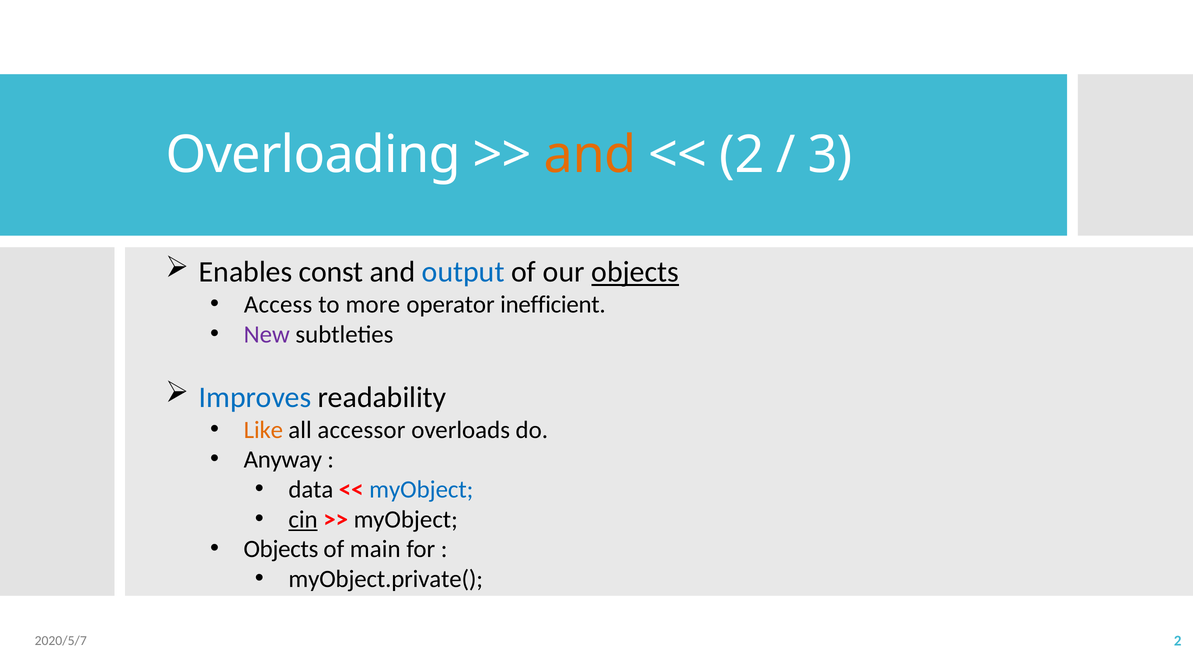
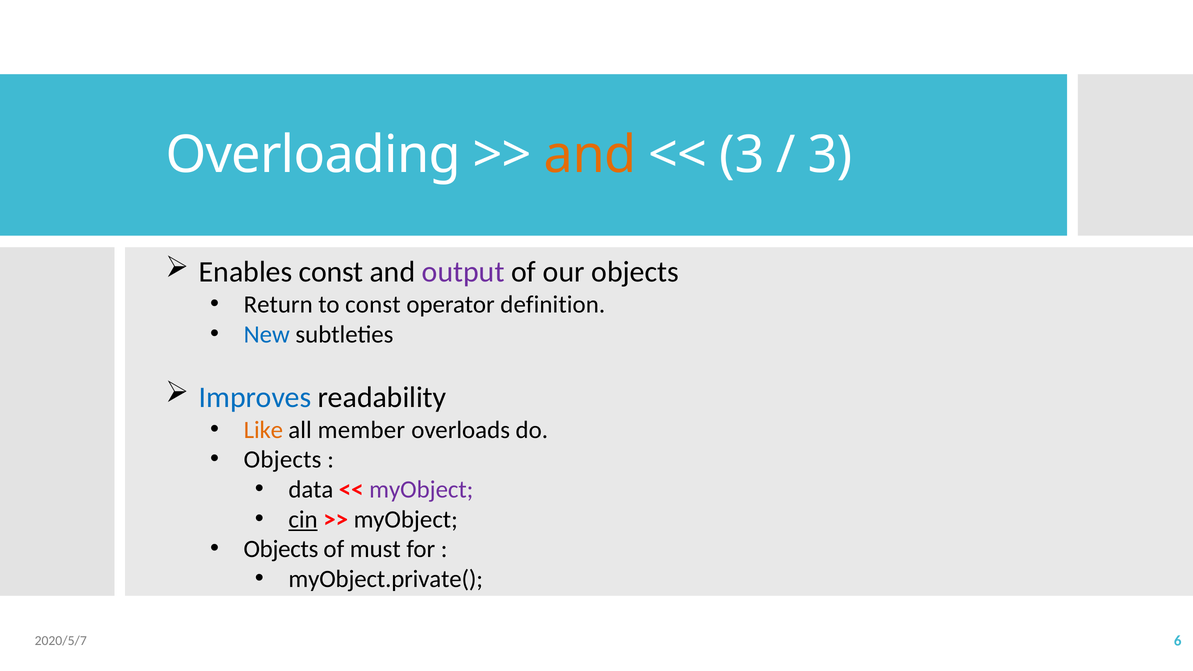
2: 2 -> 3 (742, 155)
output colour: blue -> purple (463, 272)
objects underline: present -> none (635, 272)
Access: Access -> Return (278, 305)
to more: more -> const (373, 305)
inefficient: inefficient -> definition (553, 305)
New colour: purple -> blue (267, 334)
accessor: accessor -> member (361, 430)
Anyway: Anyway -> Objects (283, 460)
myObject colour: blue -> purple (421, 490)
main: main -> must (375, 549)
2020/5/7 2: 2 -> 6 (1178, 641)
